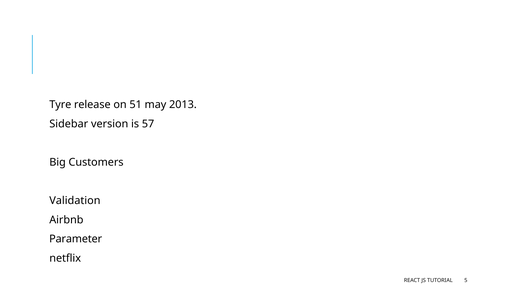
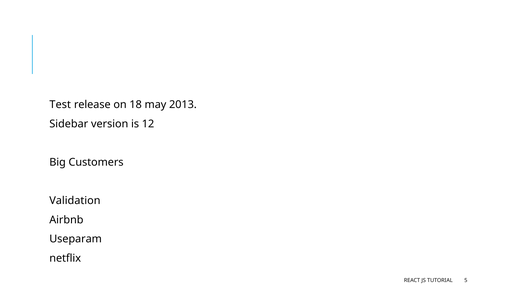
Tyre: Tyre -> Test (60, 105)
51: 51 -> 18 (136, 105)
57: 57 -> 12 (148, 124)
Parameter: Parameter -> Useparam (76, 239)
